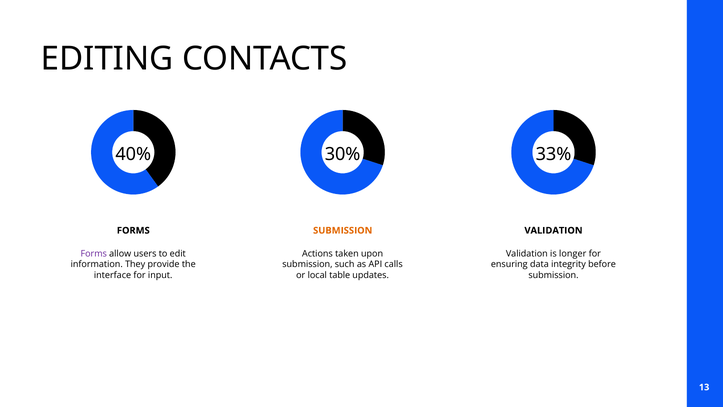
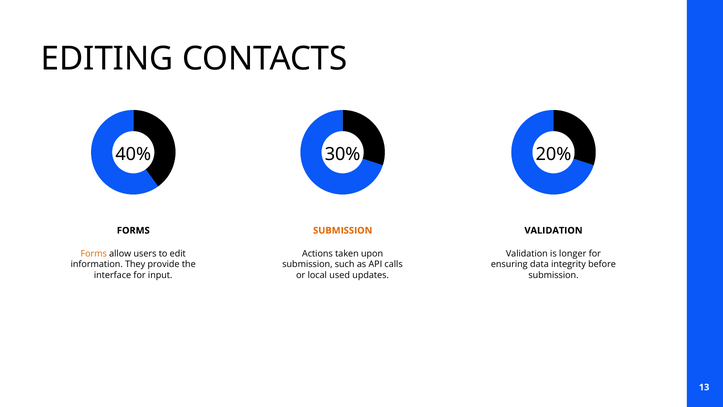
33%: 33% -> 20% (553, 154)
Forms colour: purple -> orange (94, 253)
table: table -> used (340, 275)
